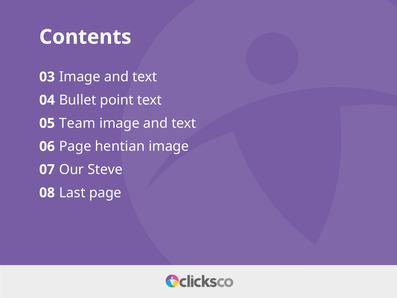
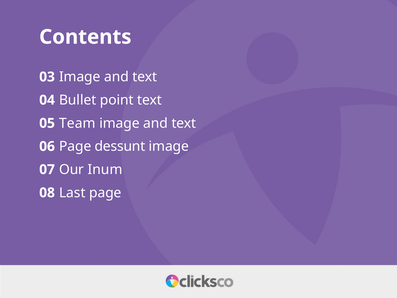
hentian: hentian -> dessunt (120, 146)
Steve: Steve -> Inum (105, 169)
